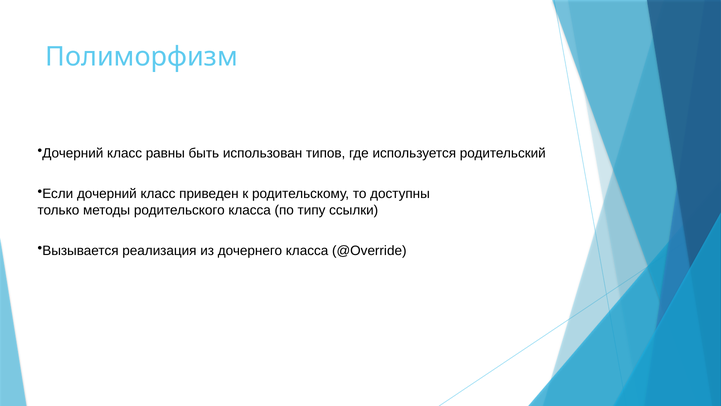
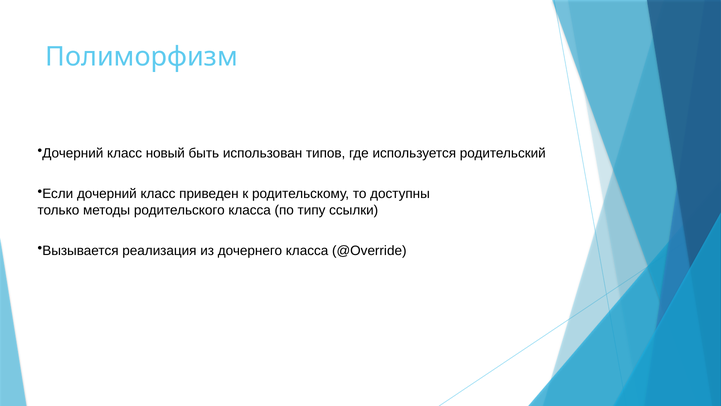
равны: равны -> новый (165, 153)
